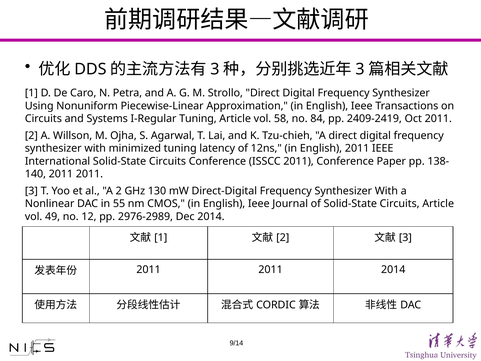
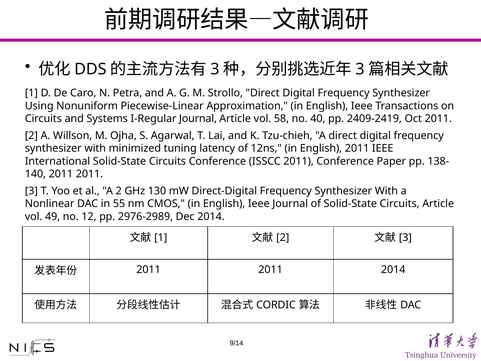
I-Regular Tuning: Tuning -> Journal (198, 119)
84: 84 -> 40 (318, 119)
